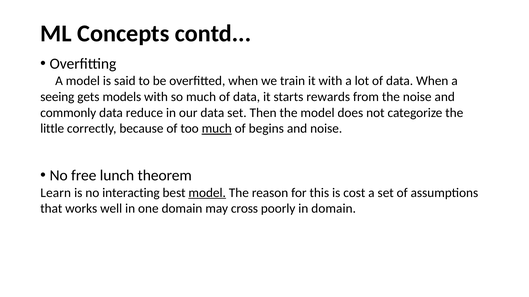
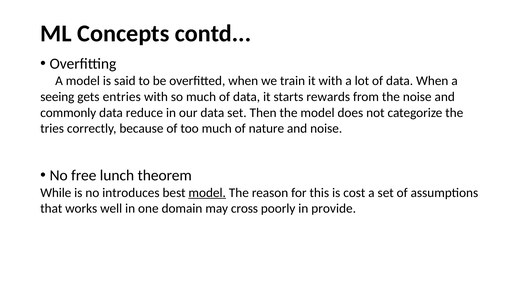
models: models -> entries (122, 97)
little: little -> tries (52, 129)
much underline: present -> none (217, 129)
begins: begins -> nature (266, 129)
Learn: Learn -> While (56, 193)
interacting: interacting -> introduces (131, 193)
in domain: domain -> provide (334, 209)
